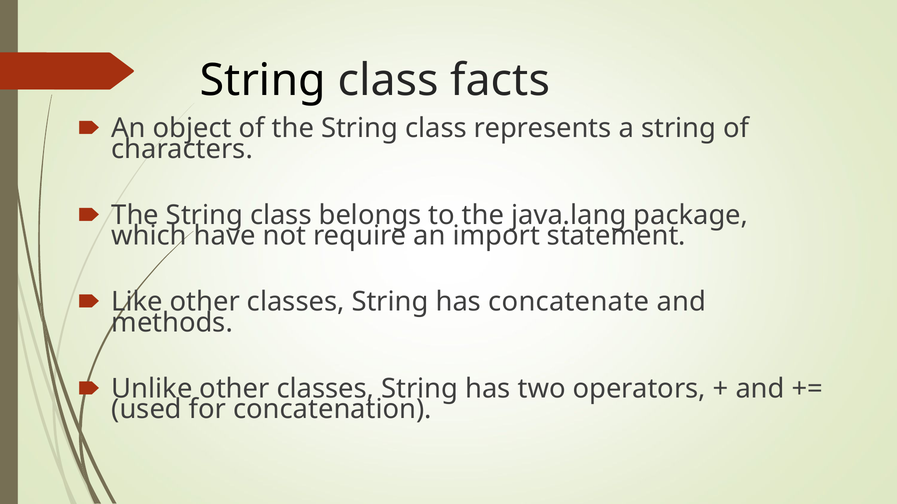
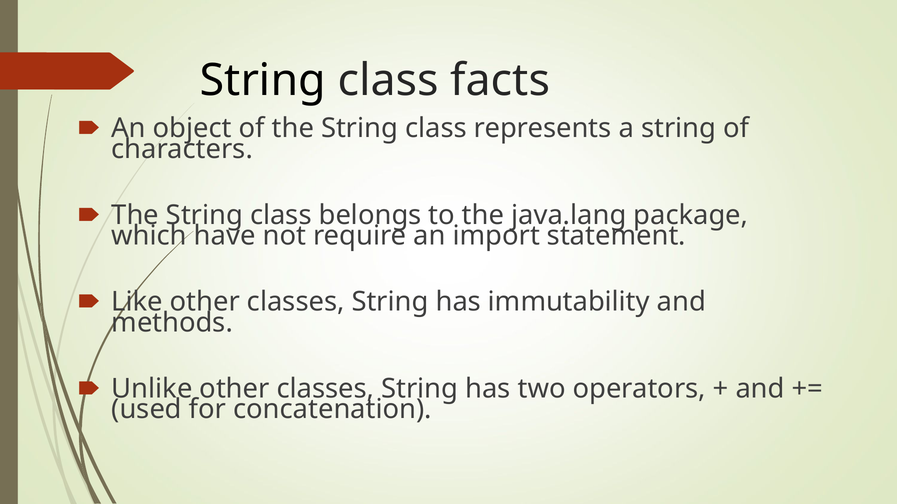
concatenate: concatenate -> immutability (569, 302)
